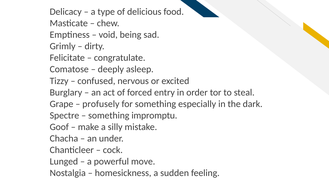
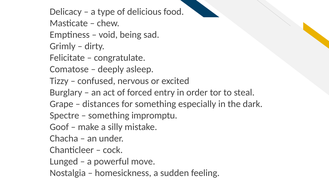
profusely: profusely -> distances (101, 104)
